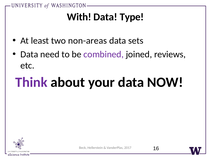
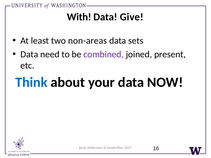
Type: Type -> Give (132, 17)
reviews: reviews -> present (170, 54)
Think colour: purple -> blue (31, 82)
